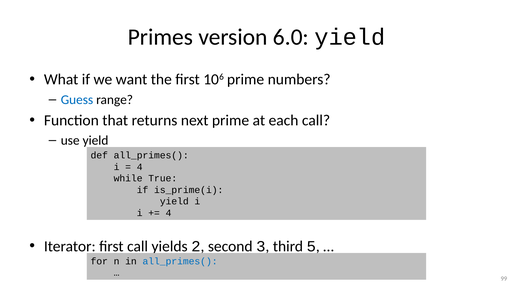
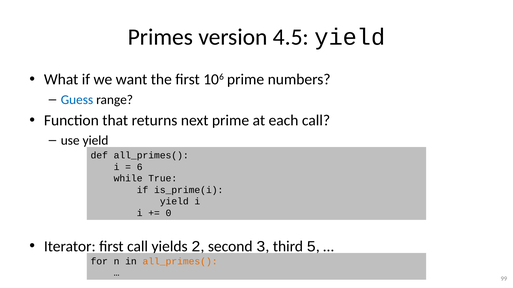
6.0: 6.0 -> 4.5 (291, 37)
4: 4 -> 6 (140, 167)
4: 4 -> 0 (169, 213)
all_primes( colour: blue -> orange (180, 262)
